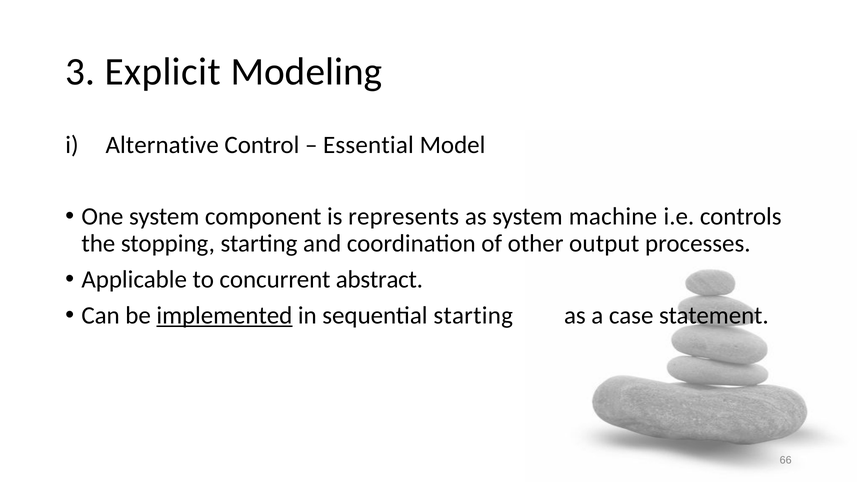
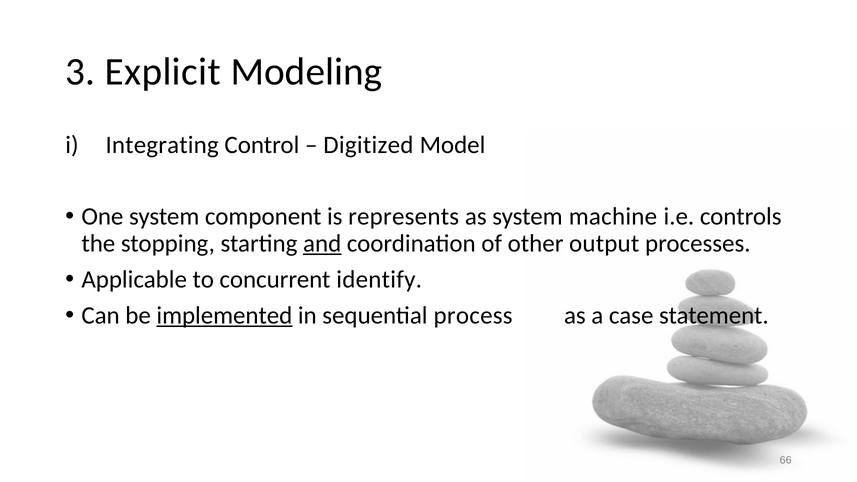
Alternative: Alternative -> Integrating (162, 145)
Essential: Essential -> Digitized (368, 145)
and underline: none -> present (322, 244)
abstract: abstract -> identify (379, 279)
sequential starting: starting -> process (473, 315)
